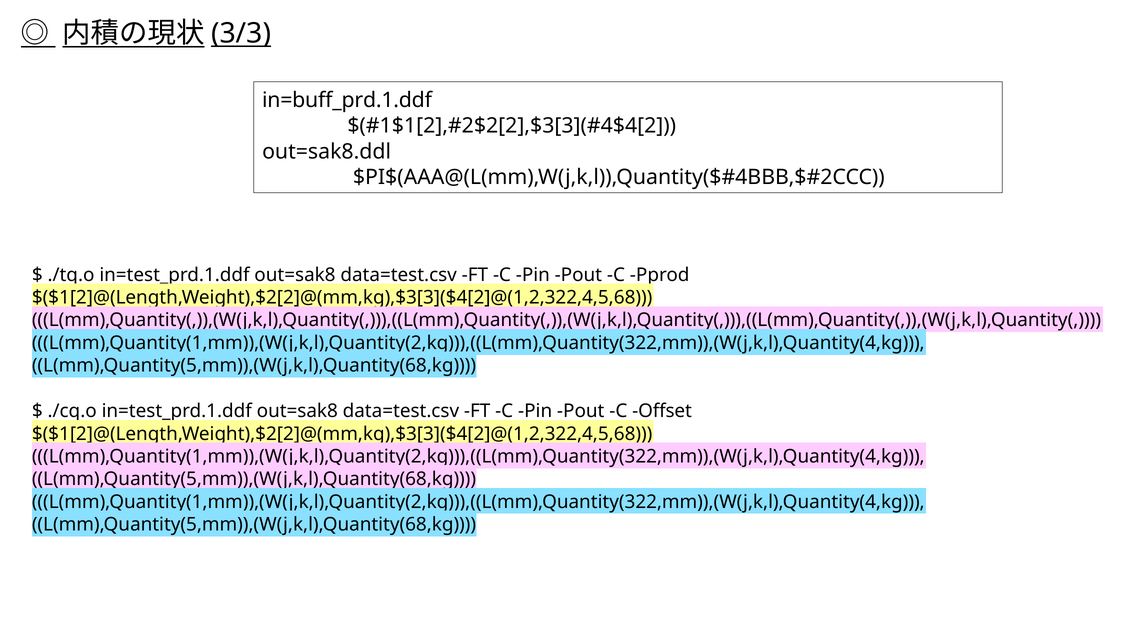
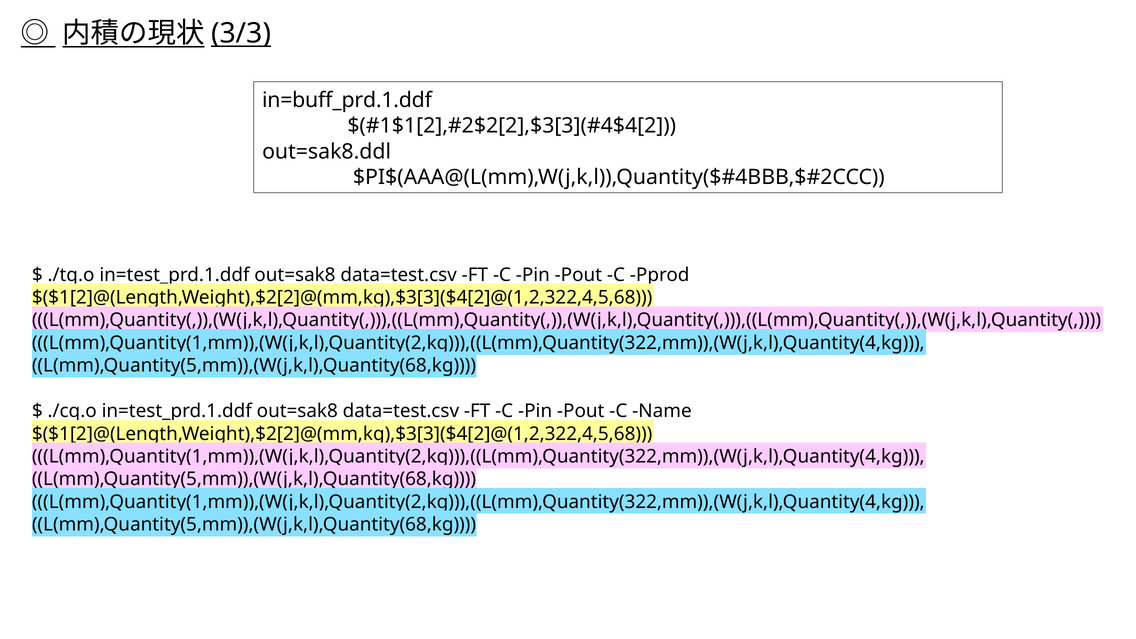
Offset: Offset -> Name (662, 411)
